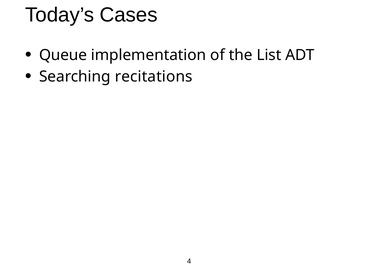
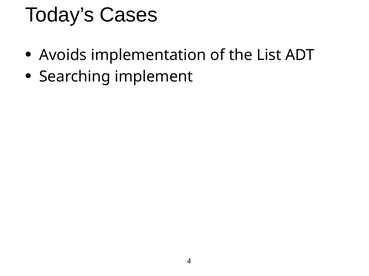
Queue: Queue -> Avoids (63, 55)
recitations: recitations -> implement (154, 77)
